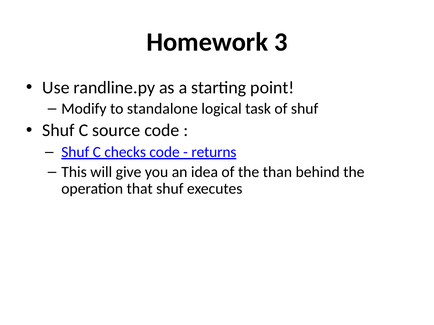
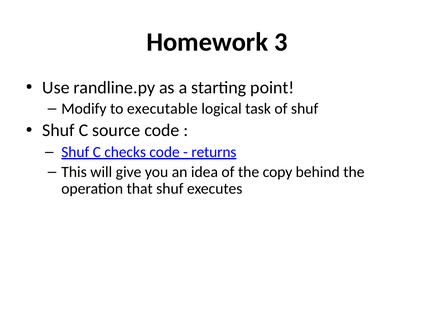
standalone: standalone -> executable (162, 109)
than: than -> copy (278, 172)
